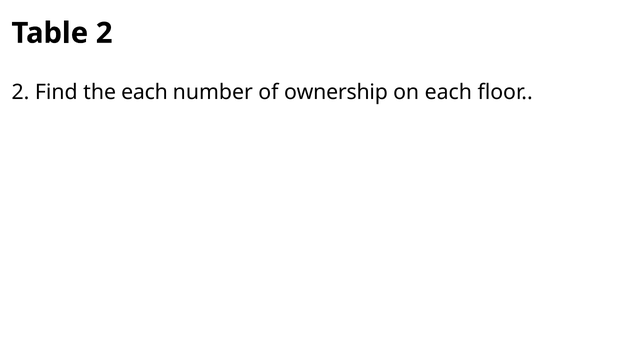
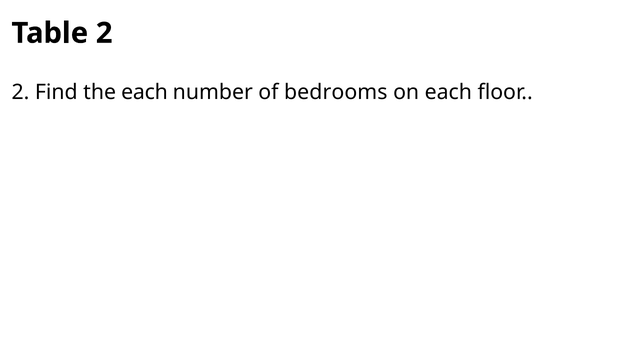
ownership: ownership -> bedrooms (336, 92)
